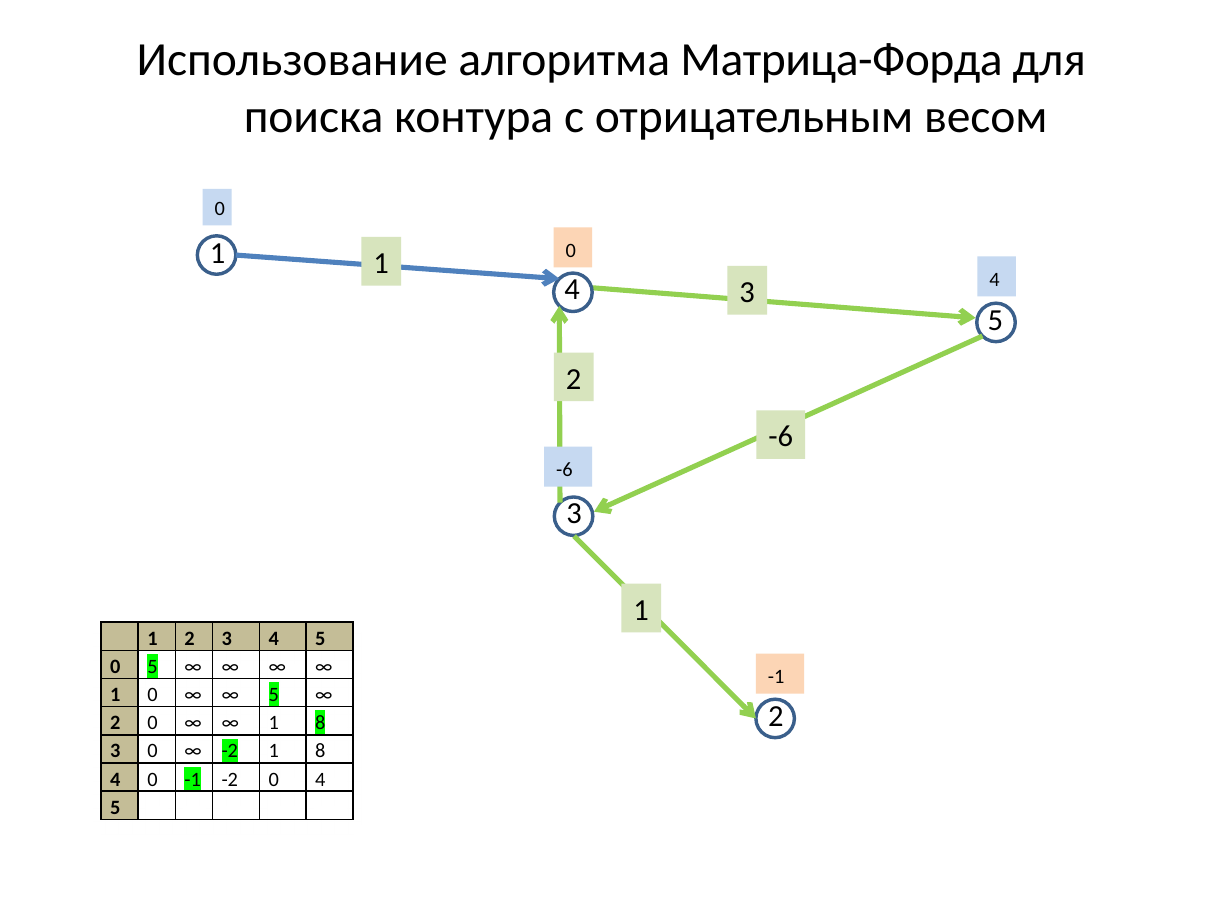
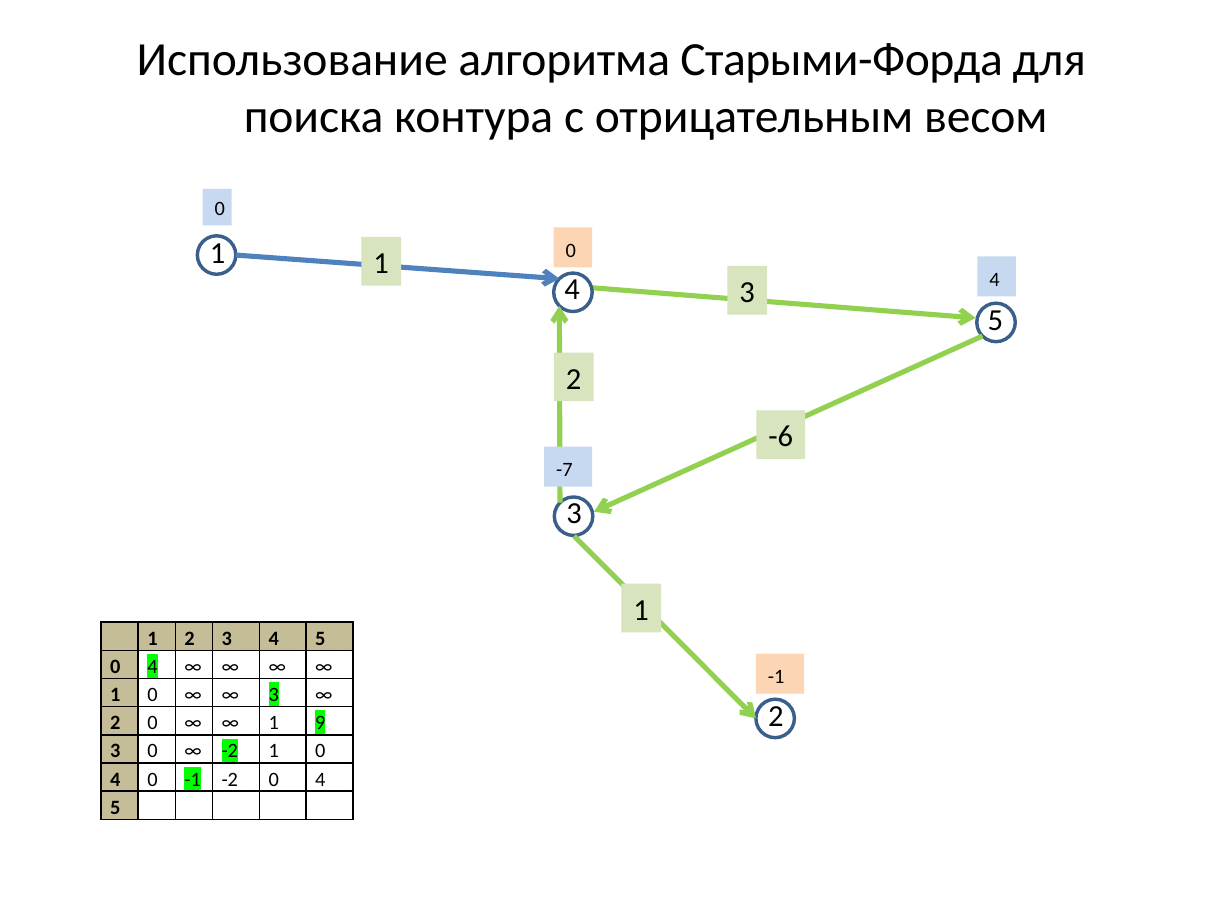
Матрица-Форда: Матрица-Форда -> Старыми-Форда (842, 60)
-6: -6 -> -7 (564, 470)
5: 5 -> 4 (152, 667)
5: 5 -> 3 (274, 695)
8: 8 -> 9 (320, 723)
-2 1 8: 8 -> 0 (320, 751)
